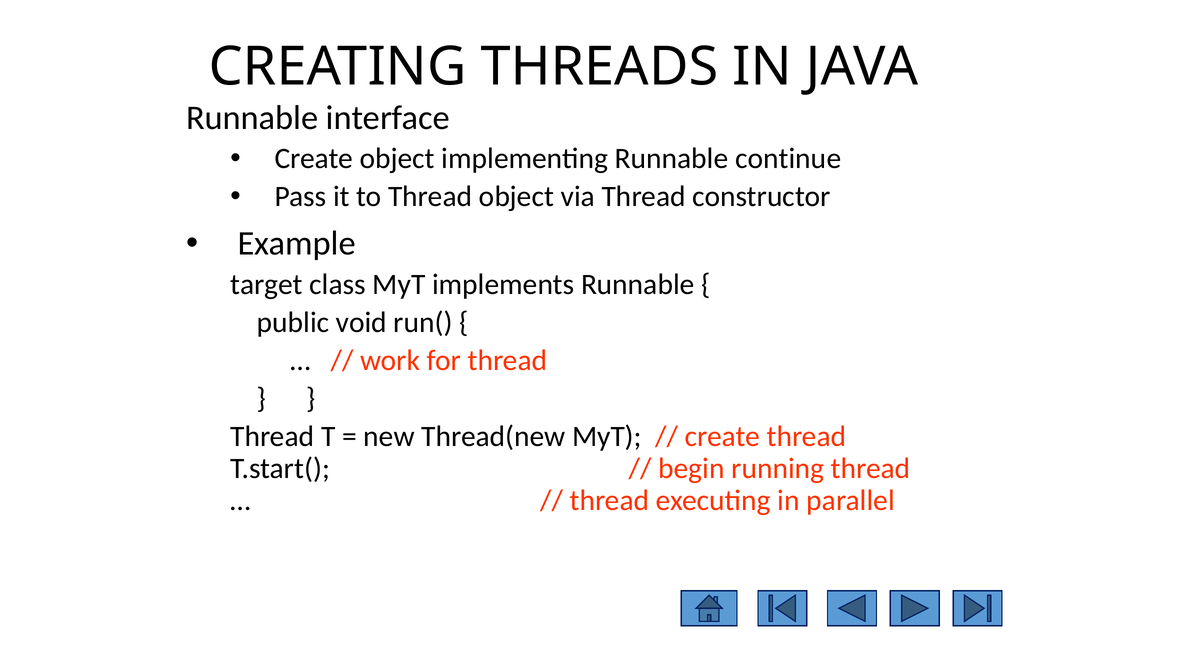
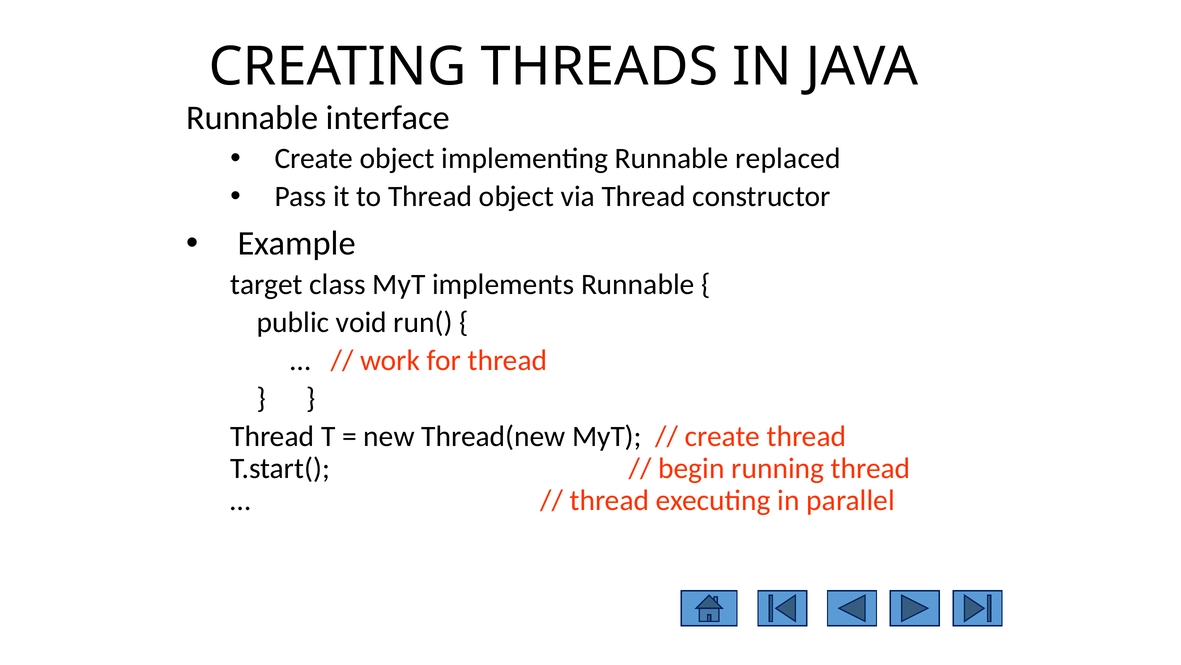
continue: continue -> replaced (788, 159)
